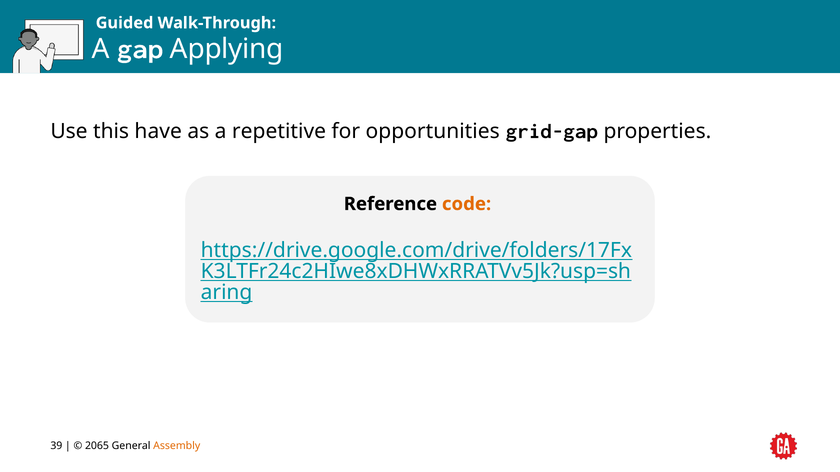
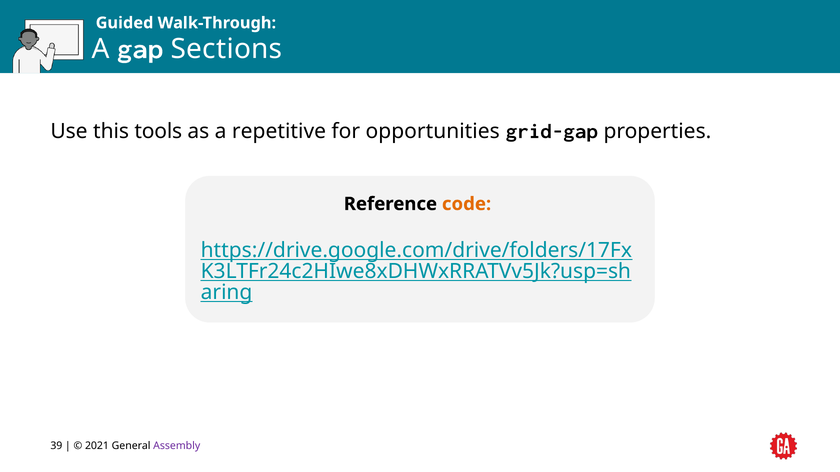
Applying: Applying -> Sections (227, 49)
have: have -> tools (158, 131)
2065: 2065 -> 2021 (97, 446)
Assembly colour: orange -> purple (177, 446)
